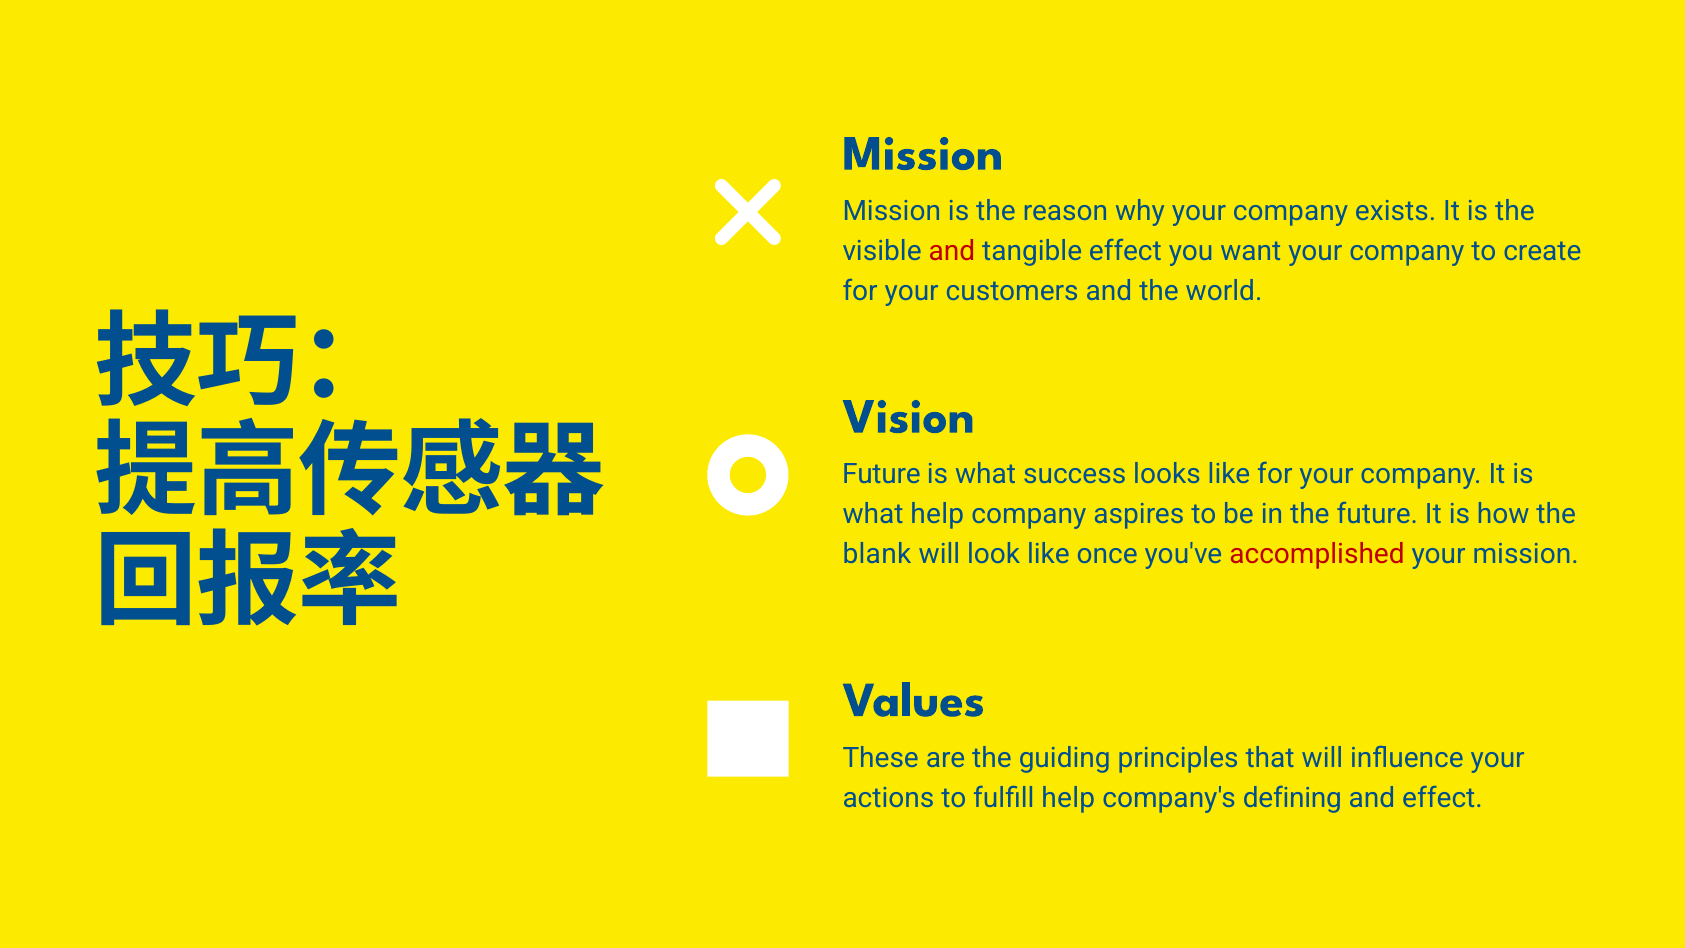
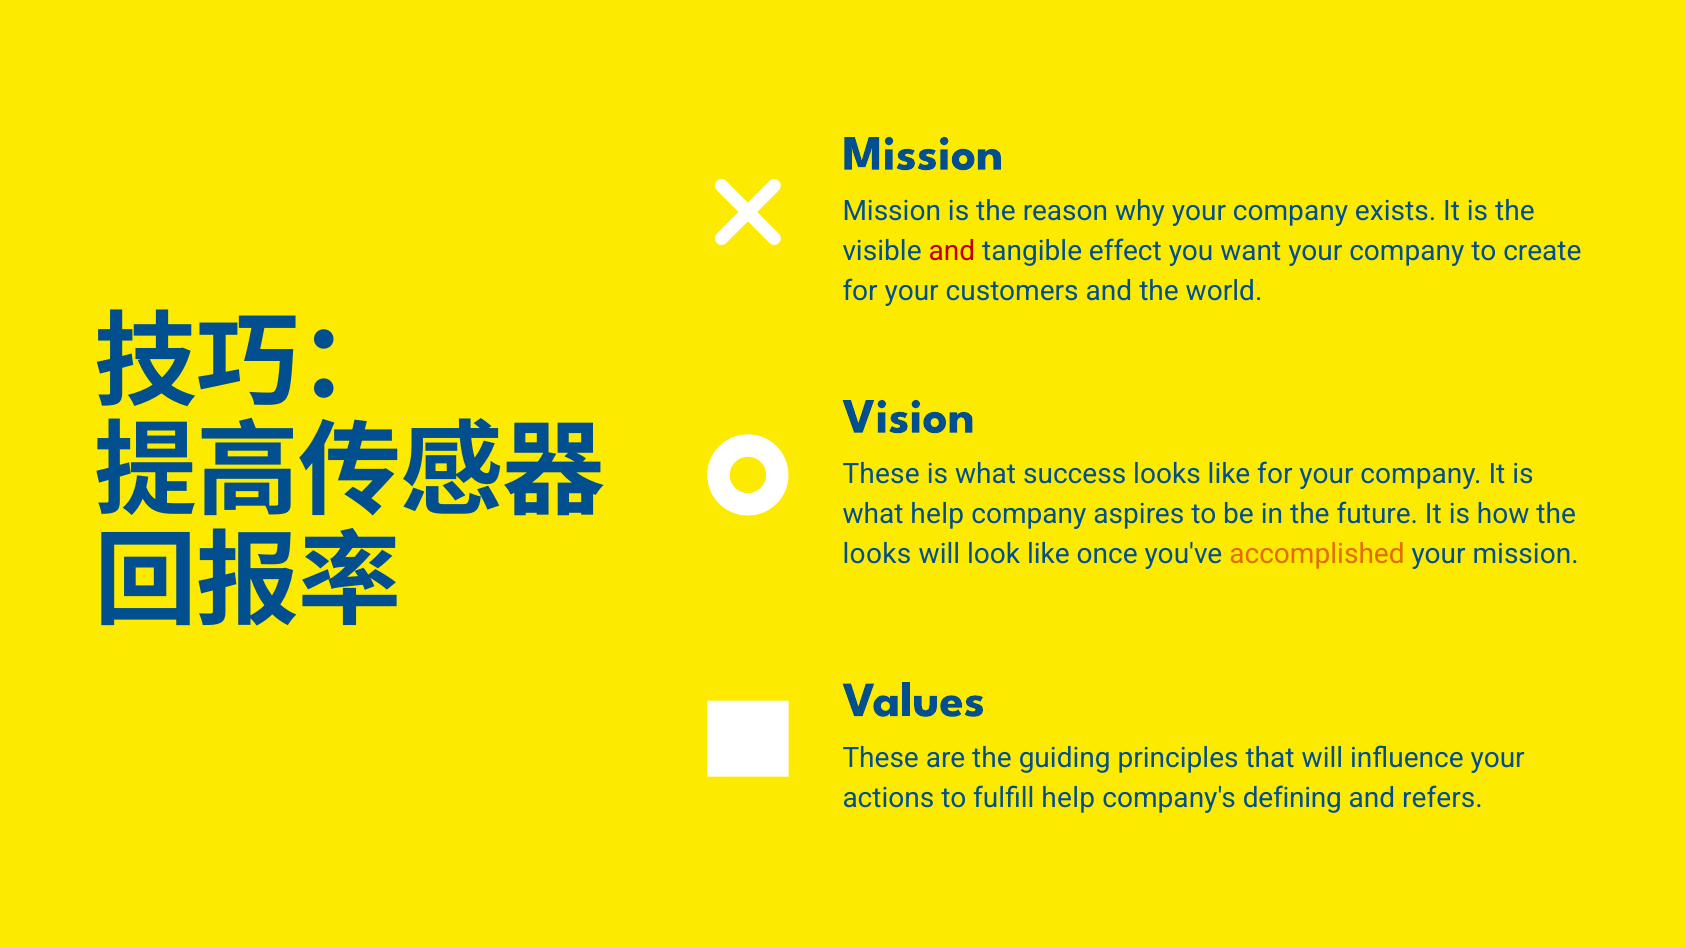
Future: Future -> These (881, 474)
blank: blank -> looks (877, 554)
accomplished colour: red -> orange (1317, 554)
and effect: effect -> refers (1443, 798)
